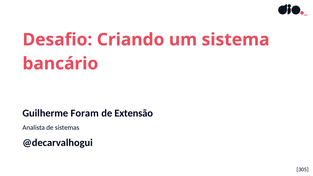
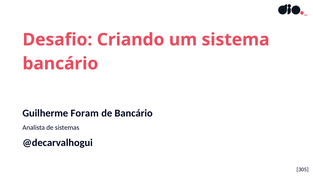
de Extensão: Extensão -> Bancário (134, 113)
